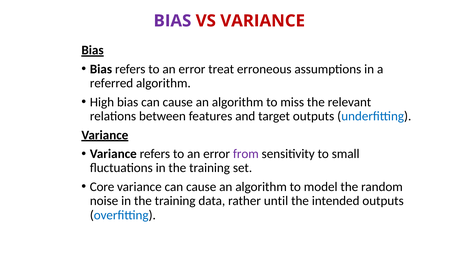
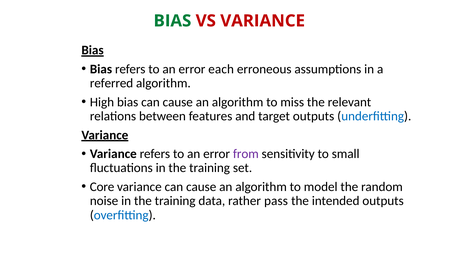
BIAS colour: purple -> green (172, 21)
treat: treat -> each (221, 69)
until: until -> pass (276, 201)
